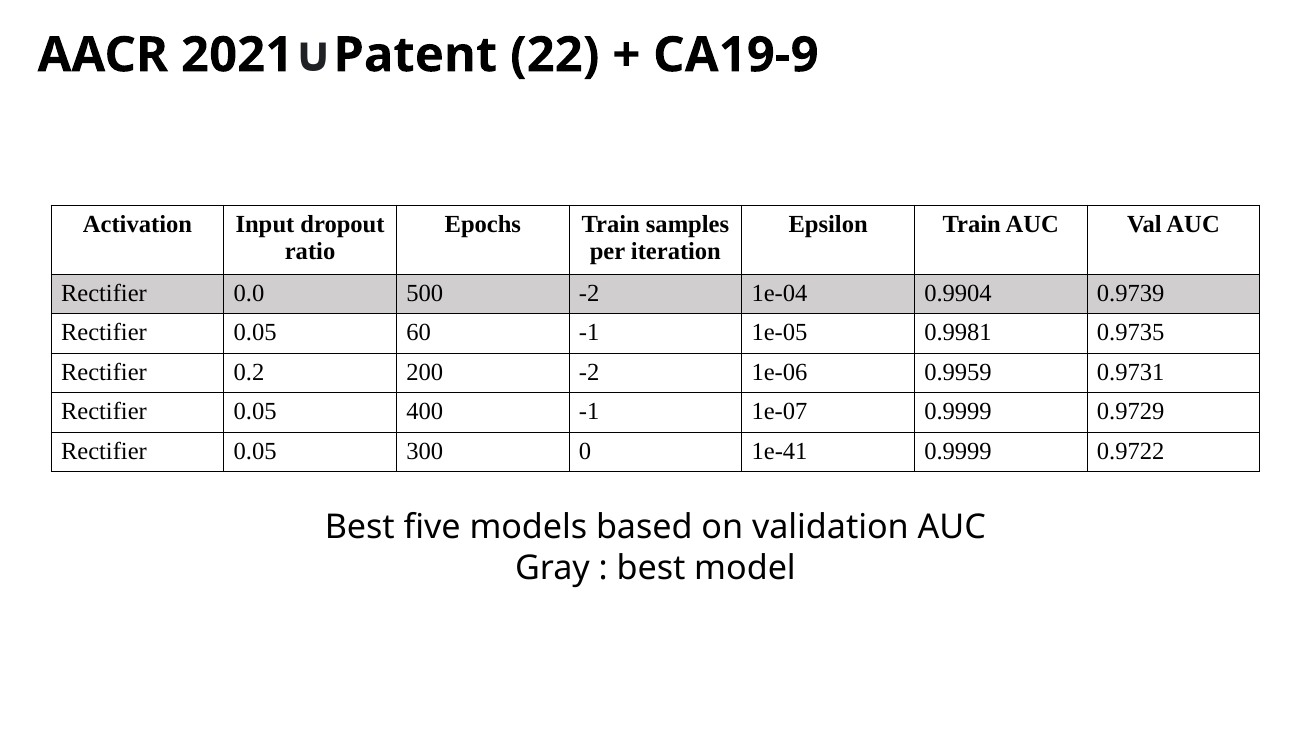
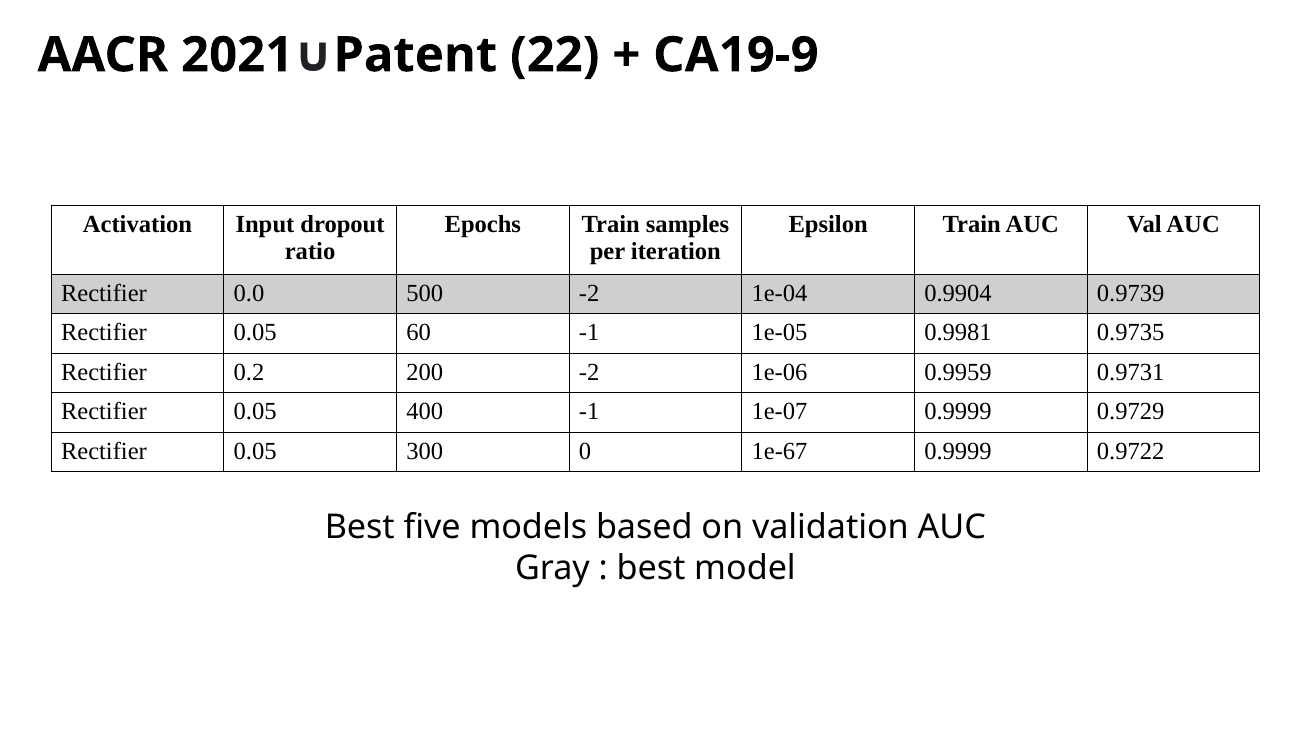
1e-41: 1e-41 -> 1e-67 (780, 451)
